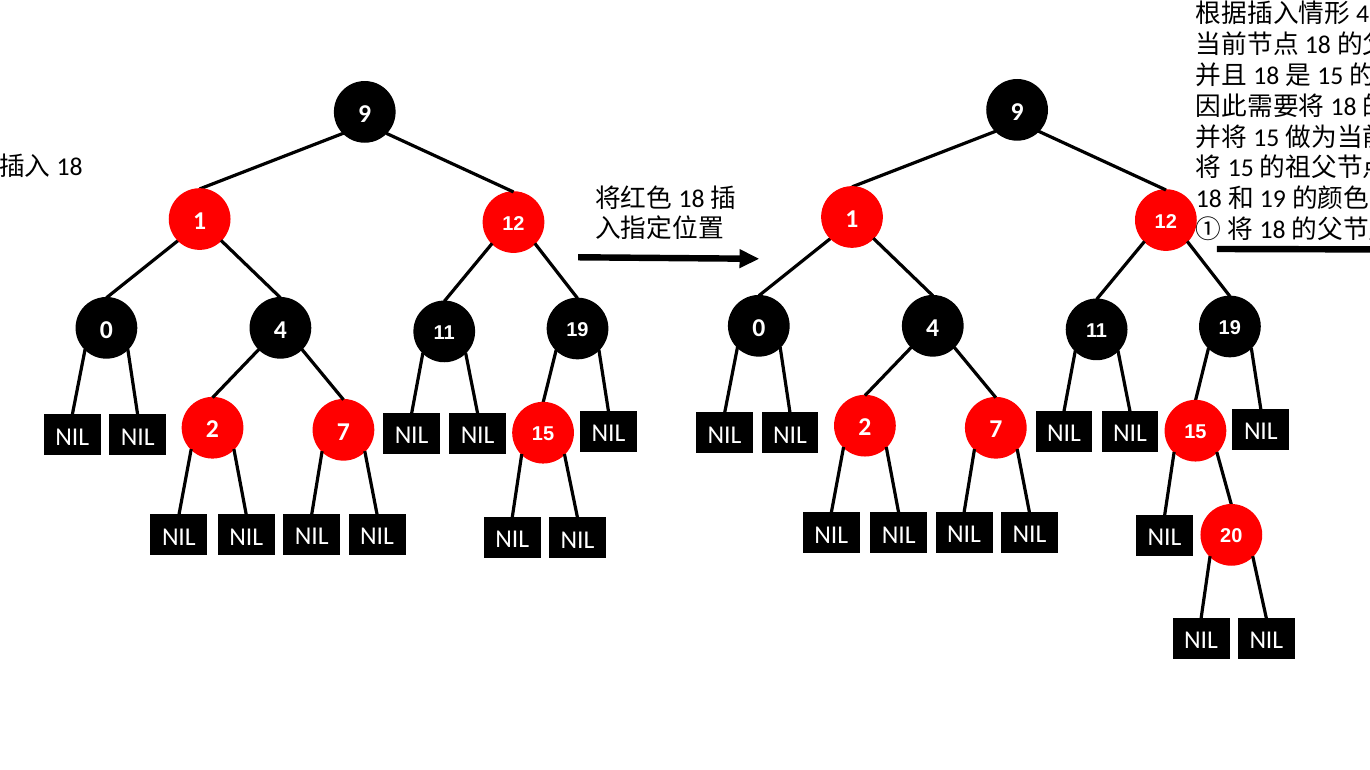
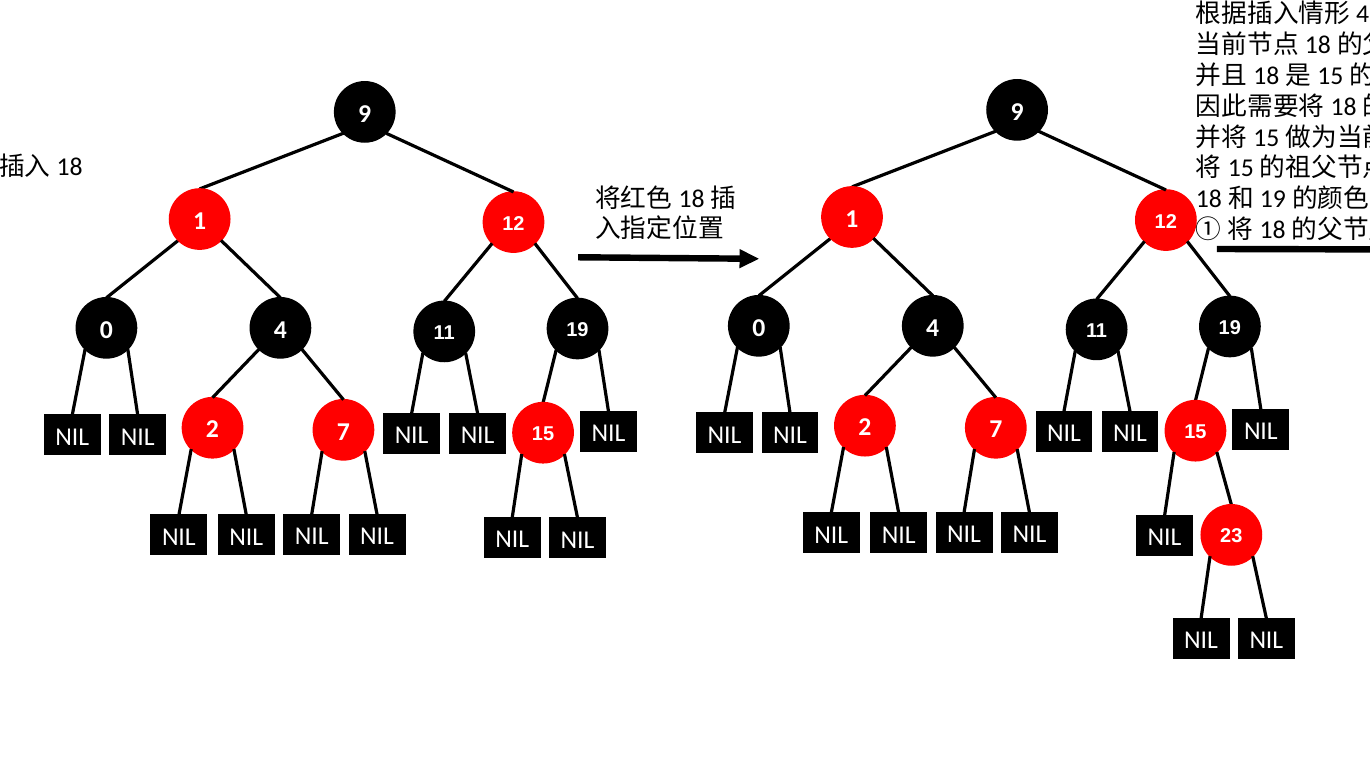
20: 20 -> 23 (1231, 537)
